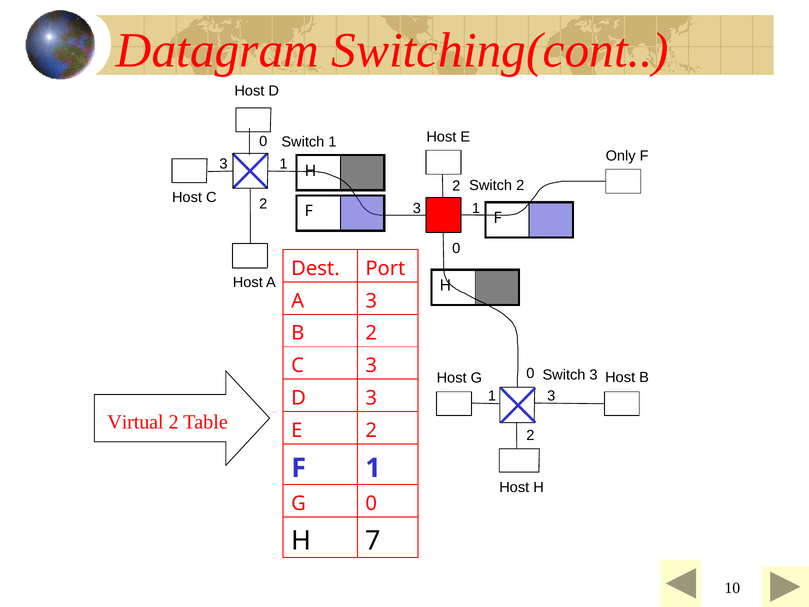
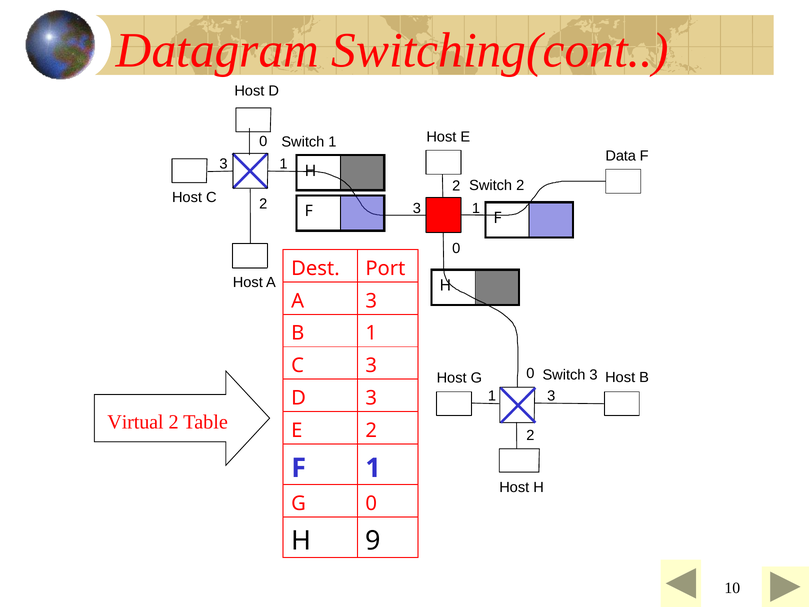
Only: Only -> Data (621, 156)
B 2: 2 -> 1 (371, 333)
7: 7 -> 9 (373, 541)
